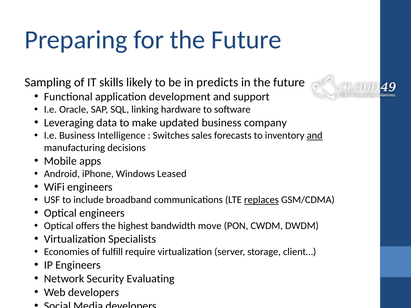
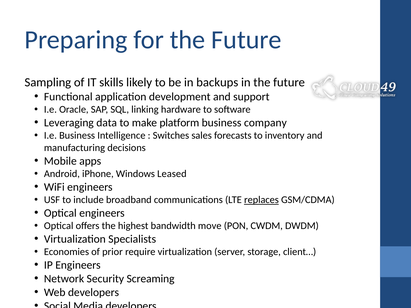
predicts: predicts -> backups (217, 82)
updated: updated -> platform (179, 123)
and underline: present -> none (315, 136)
fulfill: fulfill -> prior (112, 252)
Evaluating: Evaluating -> Screaming (151, 279)
